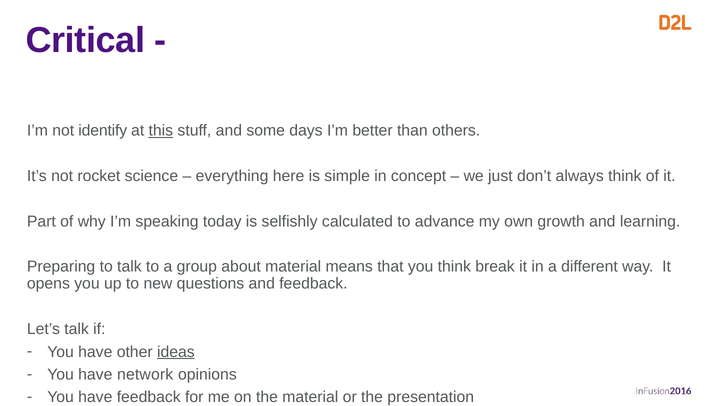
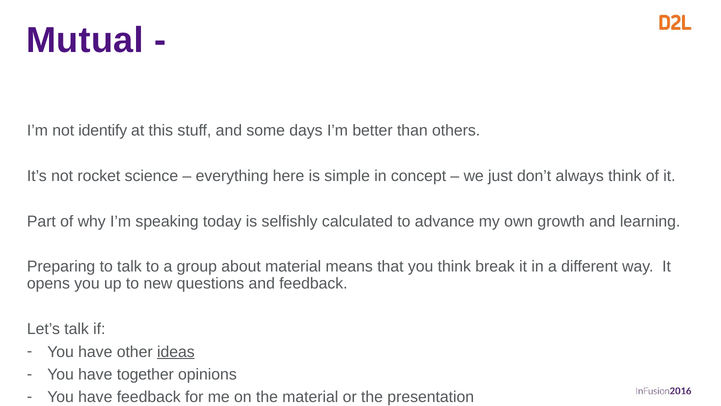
Critical: Critical -> Mutual (85, 41)
this underline: present -> none (161, 130)
network: network -> together (145, 374)
